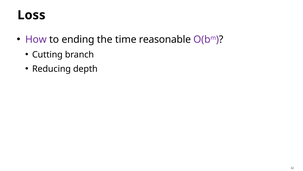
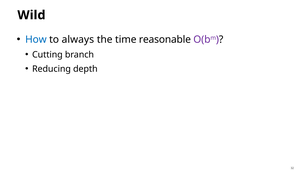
Loss: Loss -> Wild (31, 15)
How colour: purple -> blue (36, 39)
ending: ending -> always (78, 39)
